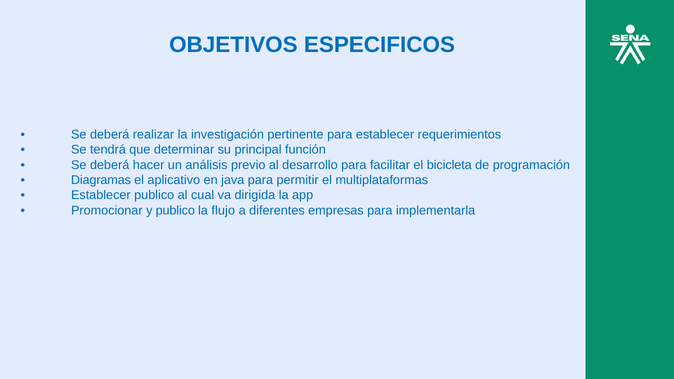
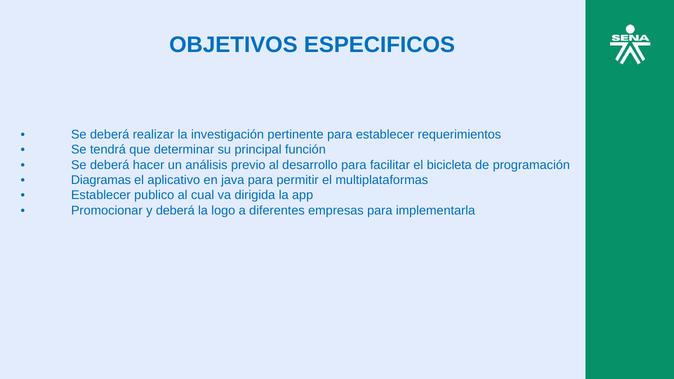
y publico: publico -> deberá (175, 210)
flujo: flujo -> logo (223, 210)
